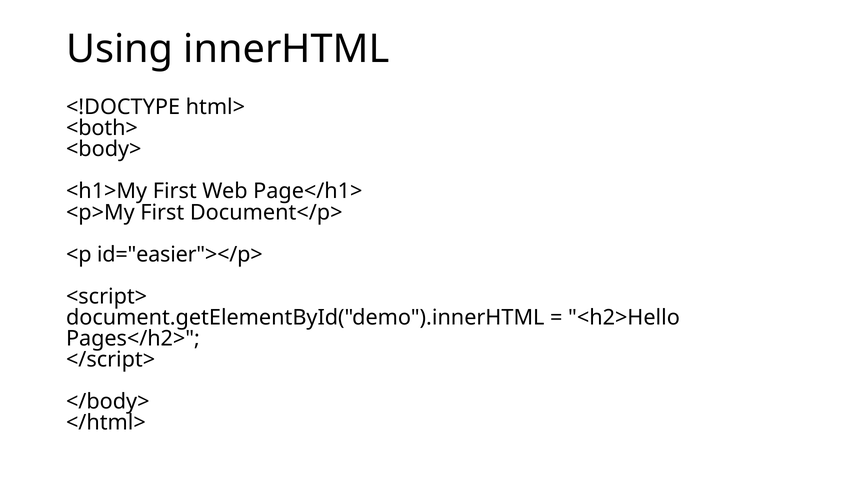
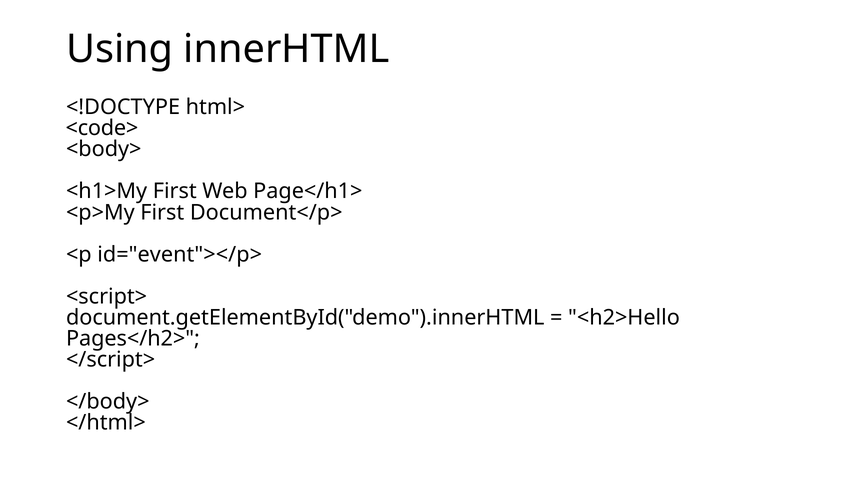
<both>: <both> -> <code> (102, 128)
id="easier"></p>: id="easier"></p> -> id="event"></p> (180, 255)
